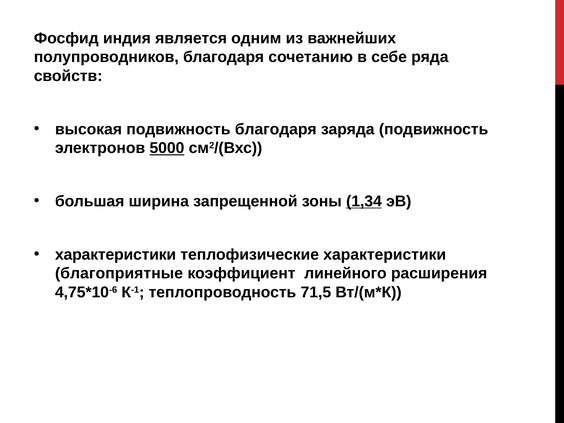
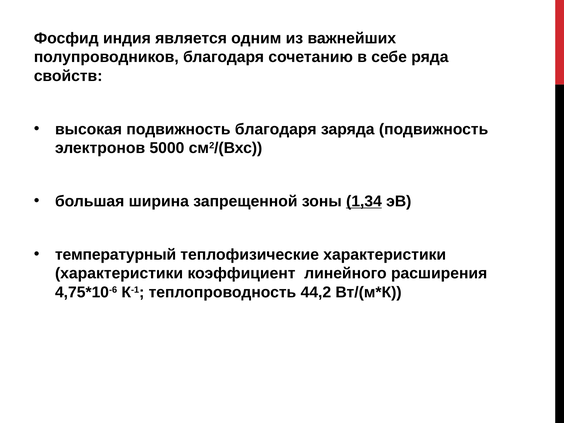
5000 underline: present -> none (167, 148)
характеристики: характеристики -> температурный (116, 255)
благоприятные: благоприятные -> характеристики (119, 273)
71,5: 71,5 -> 44,2 (316, 292)
